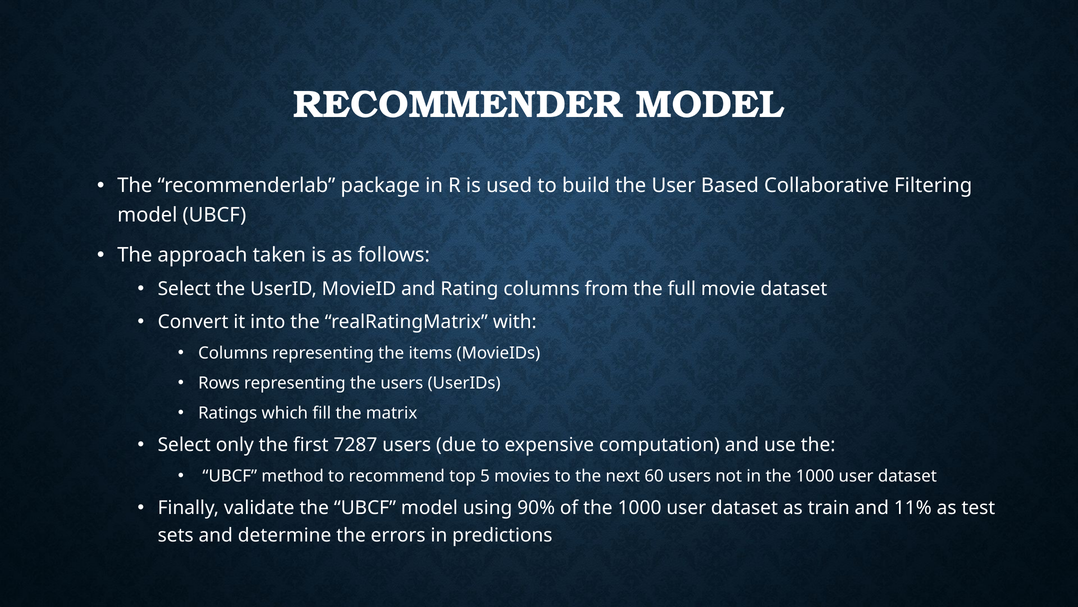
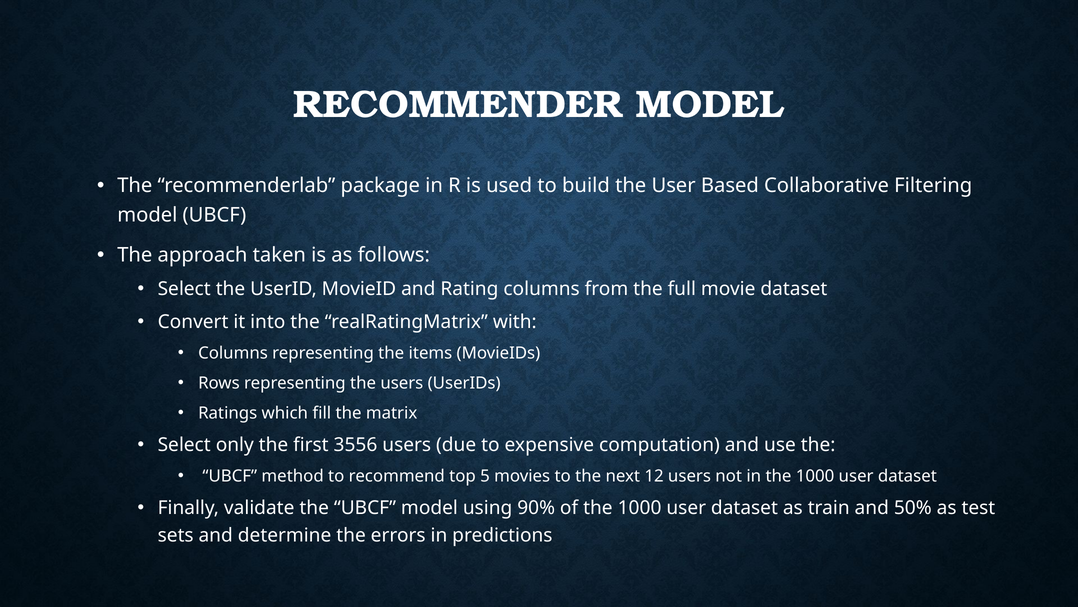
7287: 7287 -> 3556 (355, 445)
60: 60 -> 12 (654, 476)
11%: 11% -> 50% (913, 507)
